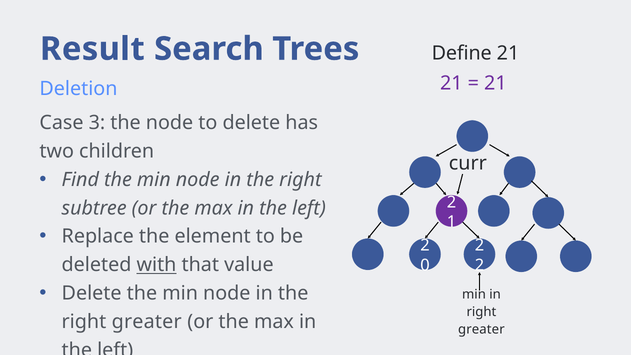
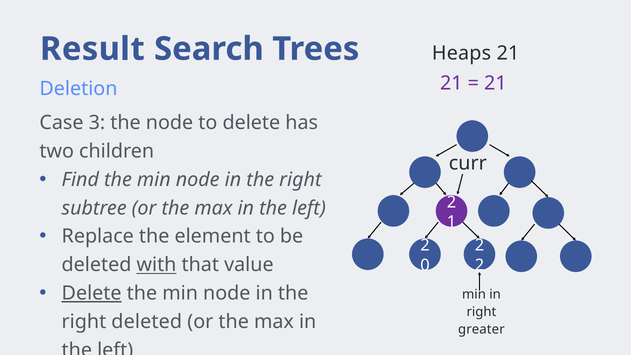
Define: Define -> Heaps (462, 53)
Delete underline: none -> present (92, 293)
greater: greater -> deleted (147, 322)
